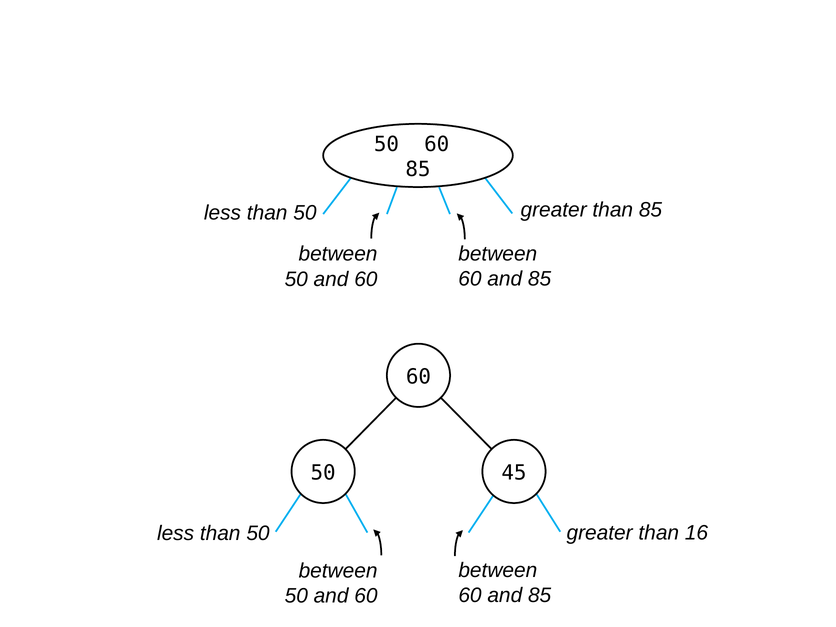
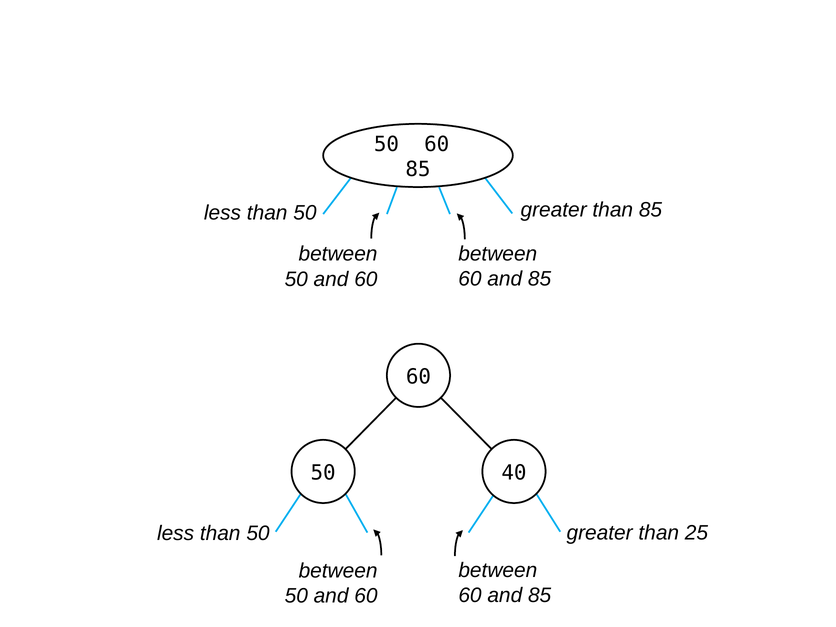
45: 45 -> 40 (514, 473)
16: 16 -> 25 (696, 533)
